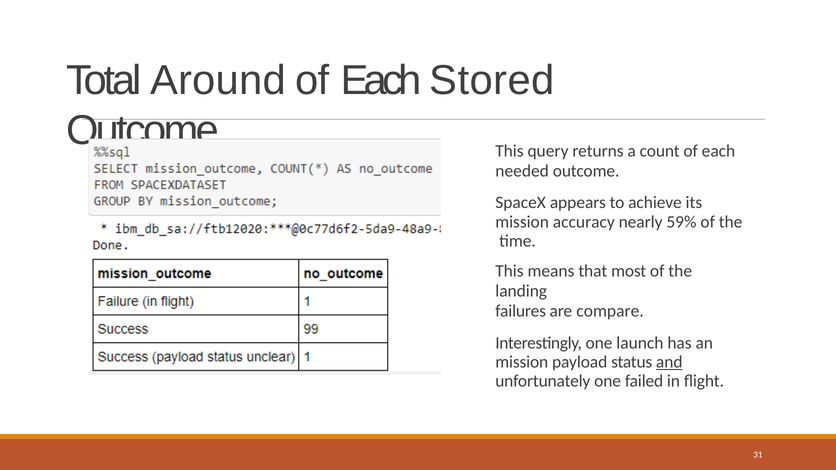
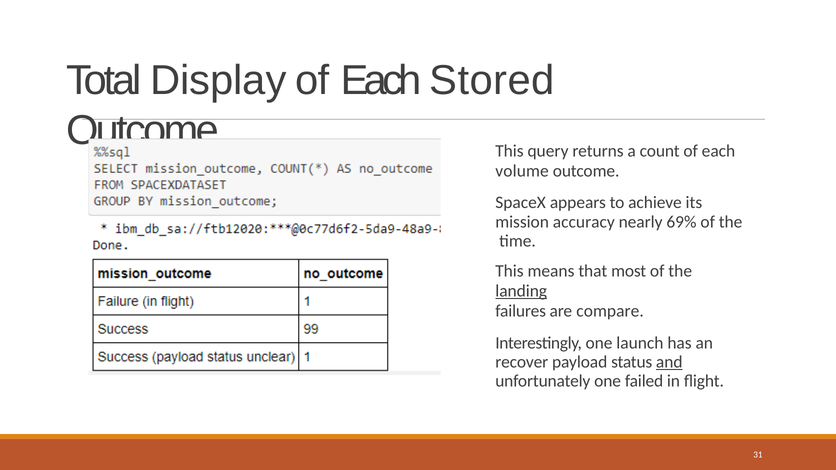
Around: Around -> Display (218, 80)
needed: needed -> volume (522, 171)
59%: 59% -> 69% (681, 222)
landing underline: none -> present (521, 291)
mission: mission -> recover (522, 362)
